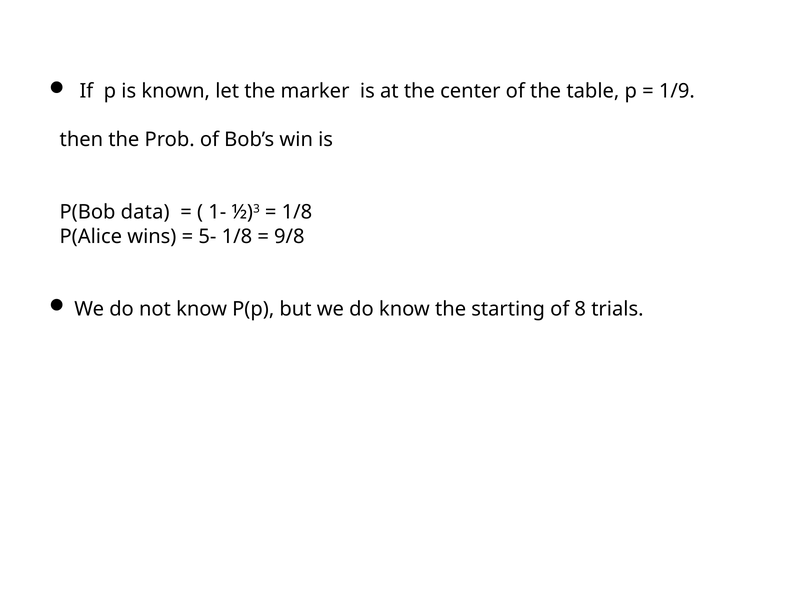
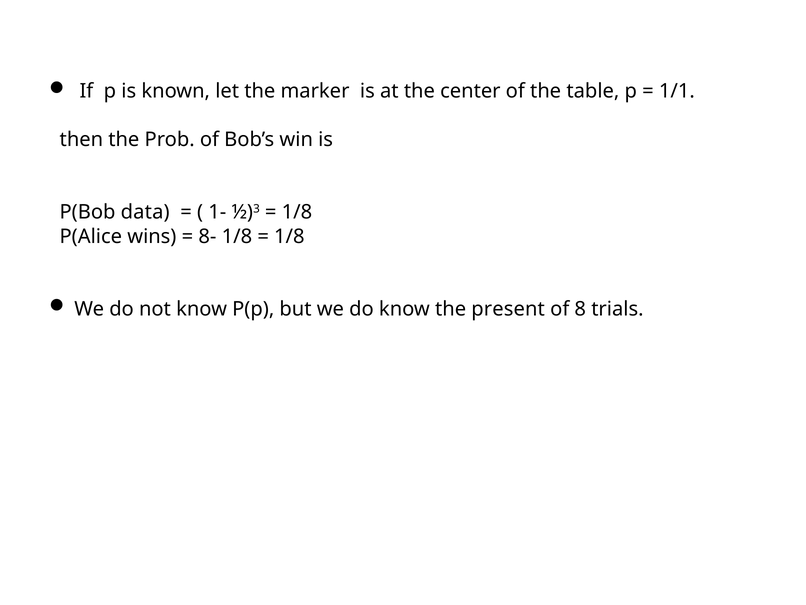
1/9: 1/9 -> 1/1 (677, 91)
5-: 5- -> 8- (207, 236)
9/8: 9/8 -> 1/8 (289, 236)
starting: starting -> present (508, 309)
